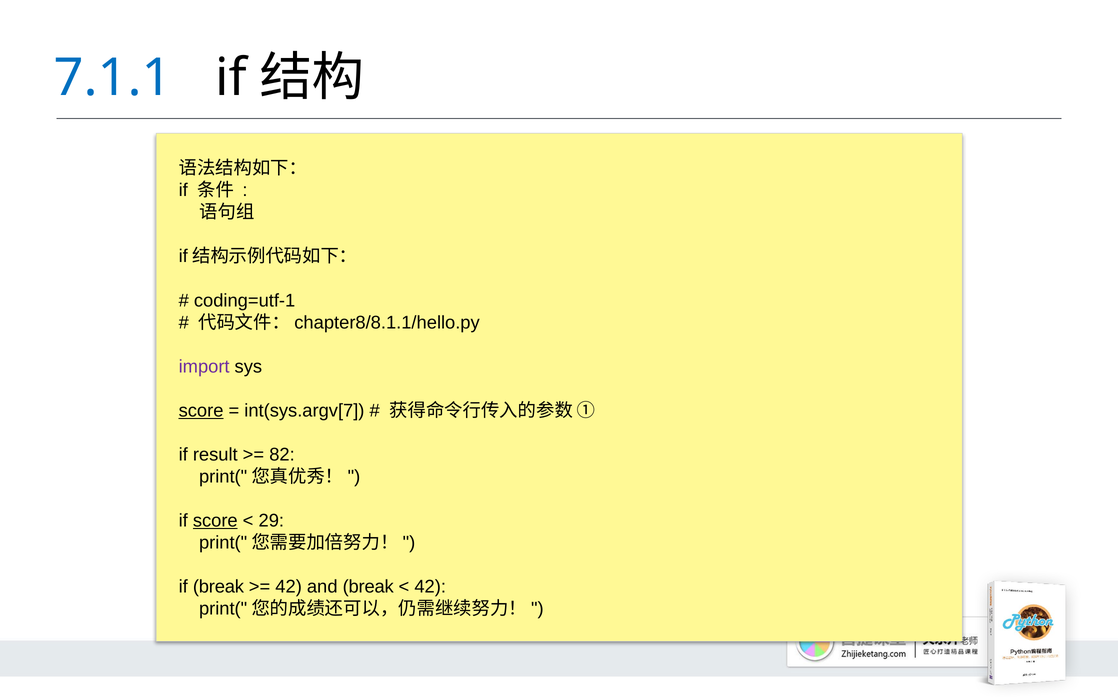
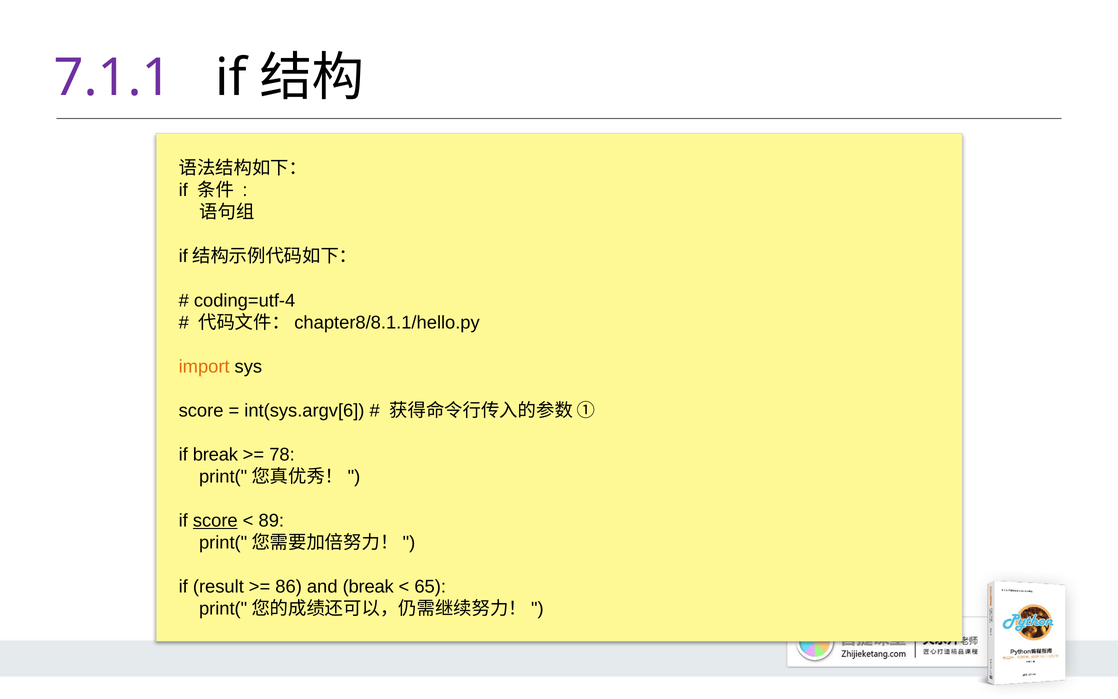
7.1.1 colour: blue -> purple (113, 78)
coding=utf-1: coding=utf-1 -> coding=utf-4 (245, 300)
import colour: purple -> orange (204, 366)
score underline: present -> none (201, 410)
int(sys.argv[7: int(sys.argv[7 -> int(sys.argv[6 (304, 410)
if result: result -> break (215, 454)
82: 82 -> 78 (282, 454)
29: 29 -> 89 (271, 520)
if break: break -> result (218, 586)
42: 42 -> 86 (289, 586)
42: 42 -> 65 (430, 586)
